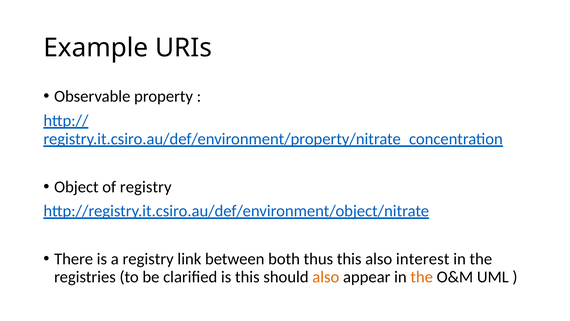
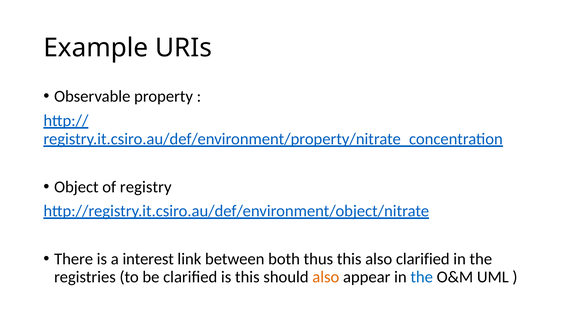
a registry: registry -> interest (148, 259)
also interest: interest -> clarified (423, 259)
the colour: orange -> blue (422, 277)
